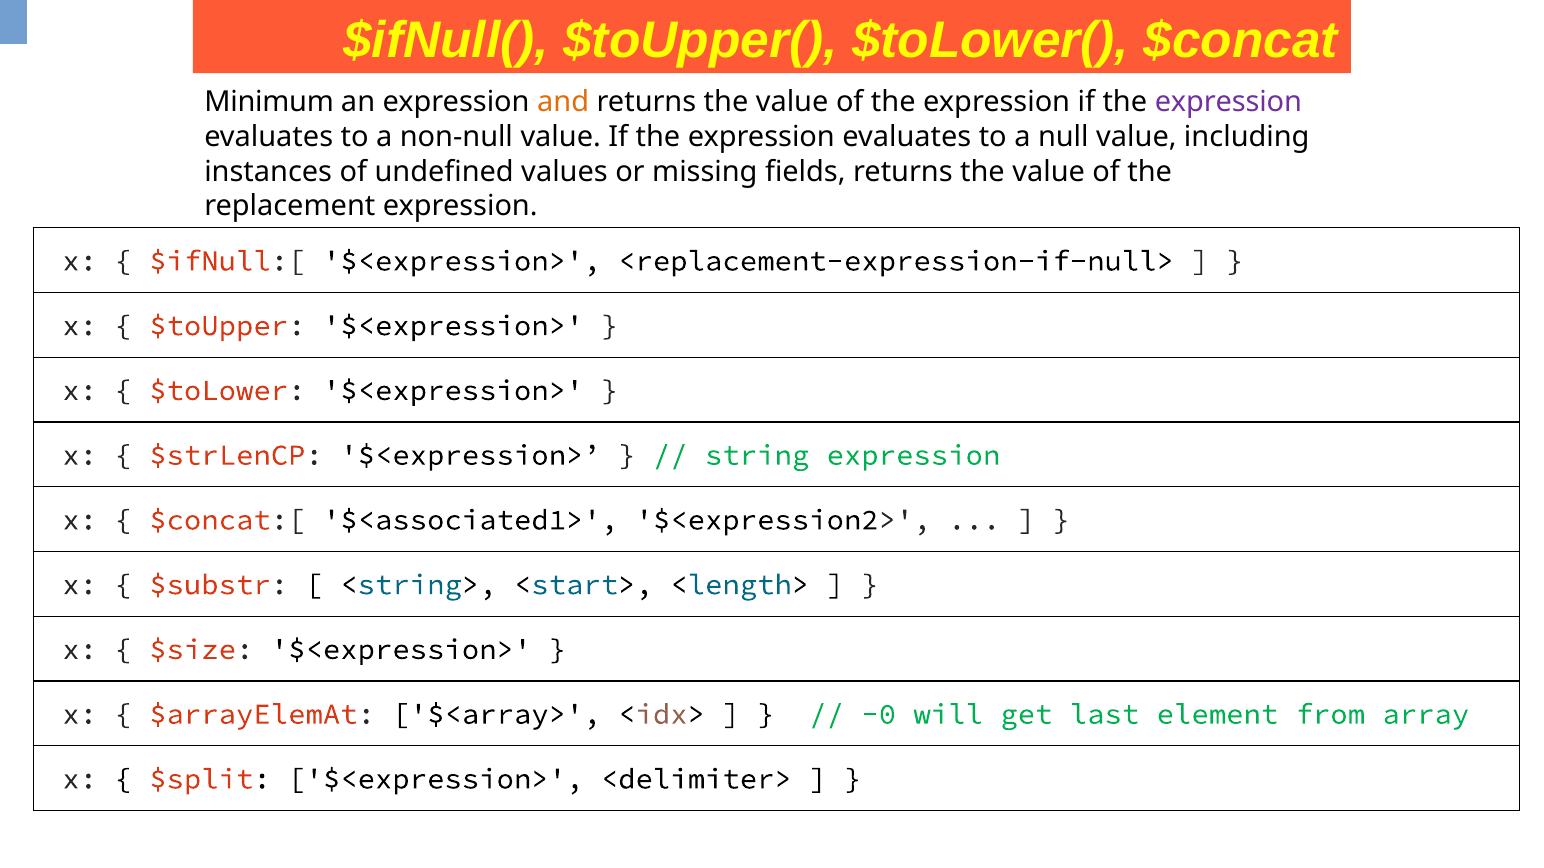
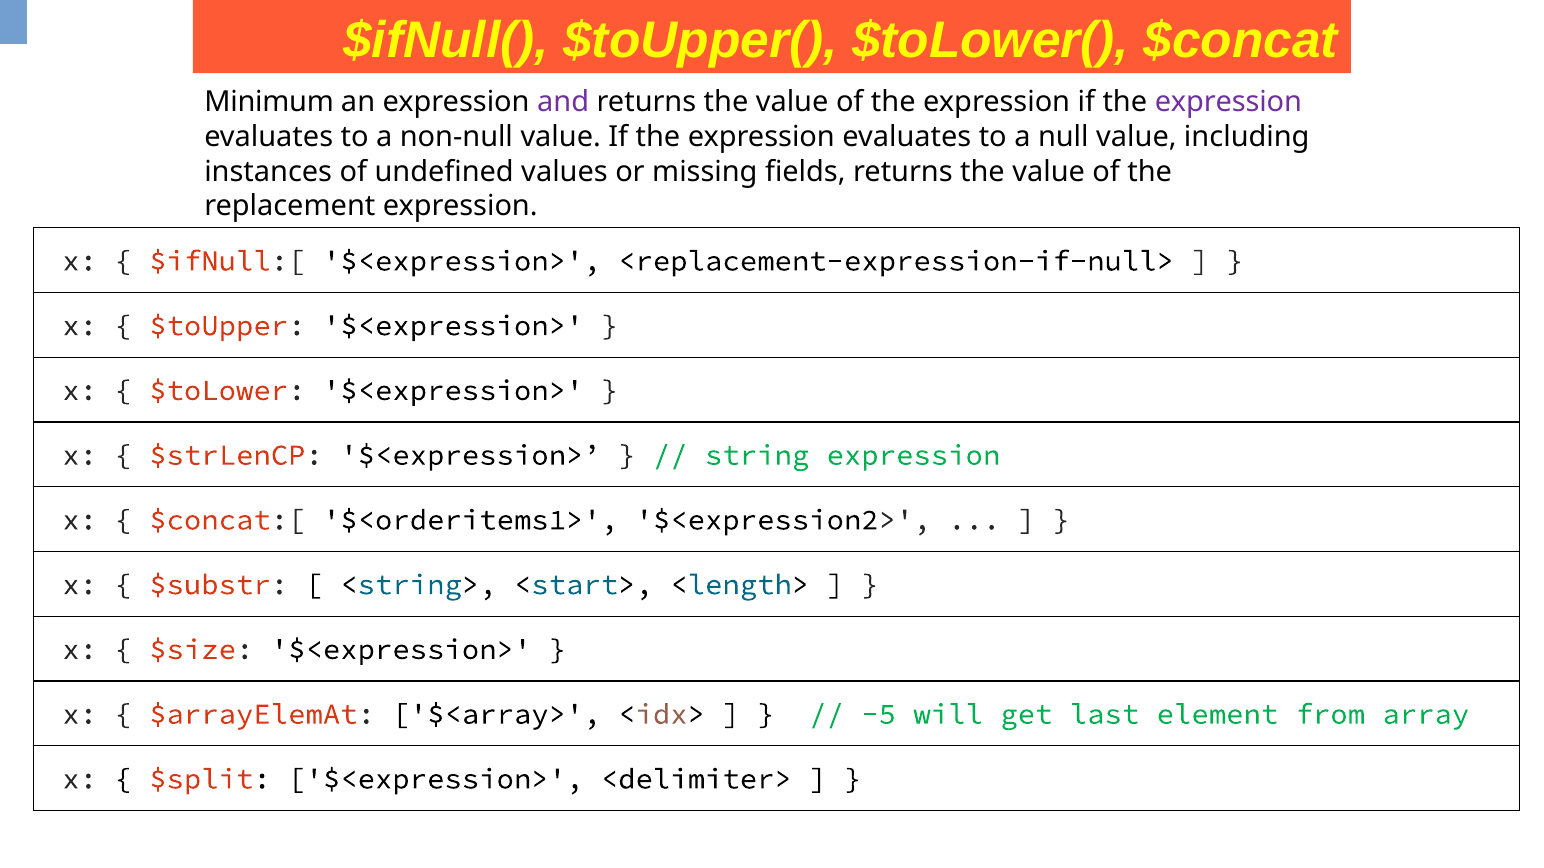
and colour: orange -> purple (563, 102)
$<associated1>: $<associated1> -> $<orderitems1> (471, 520)
-0: -0 -> -5 (879, 715)
